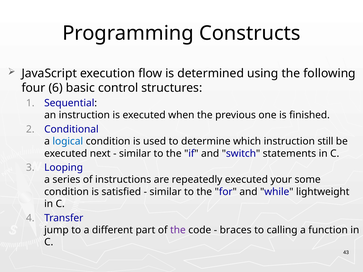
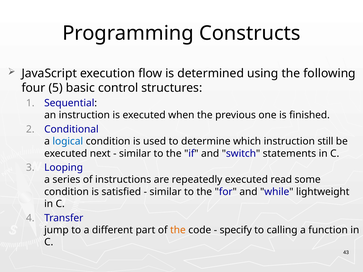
6: 6 -> 5 (56, 88)
your: your -> read (281, 180)
the colour: purple -> orange (178, 230)
braces: braces -> specify (236, 230)
